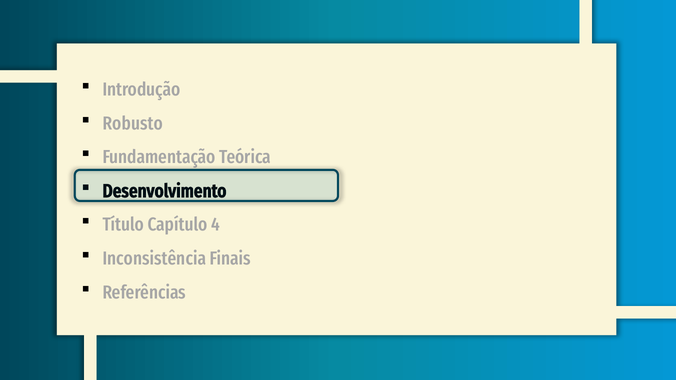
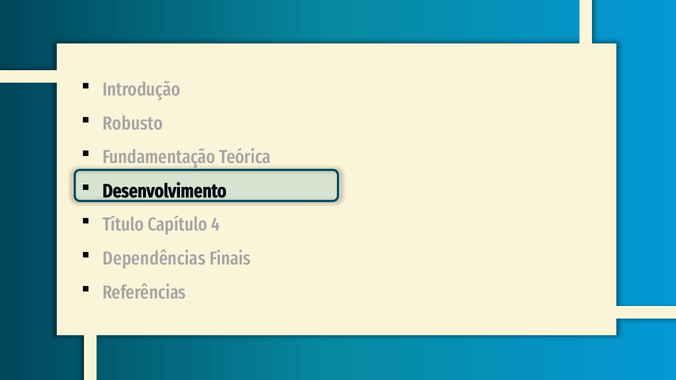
Inconsistência: Inconsistência -> Dependências (154, 259)
